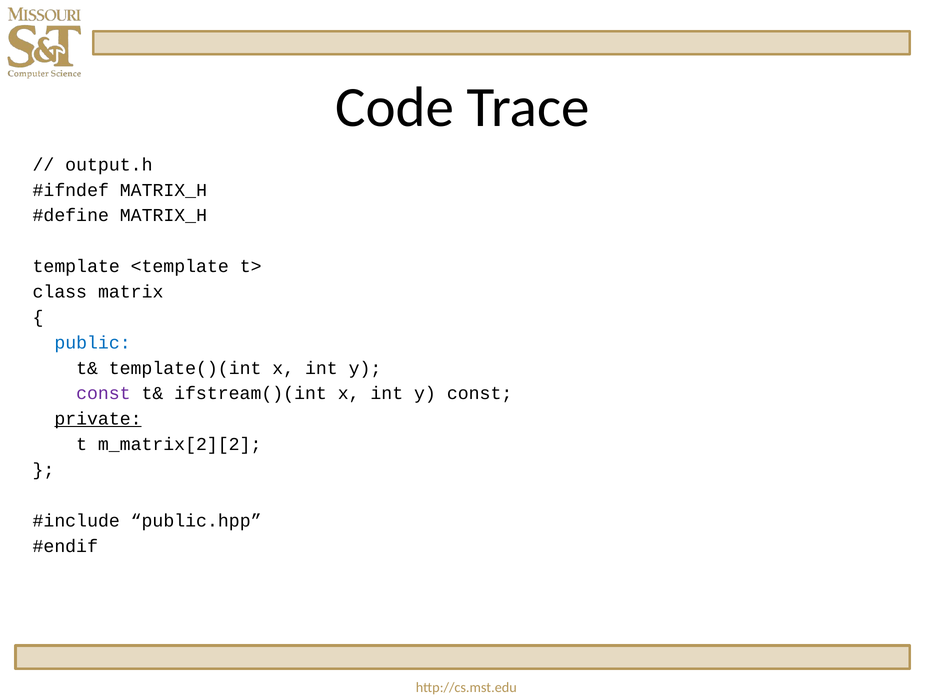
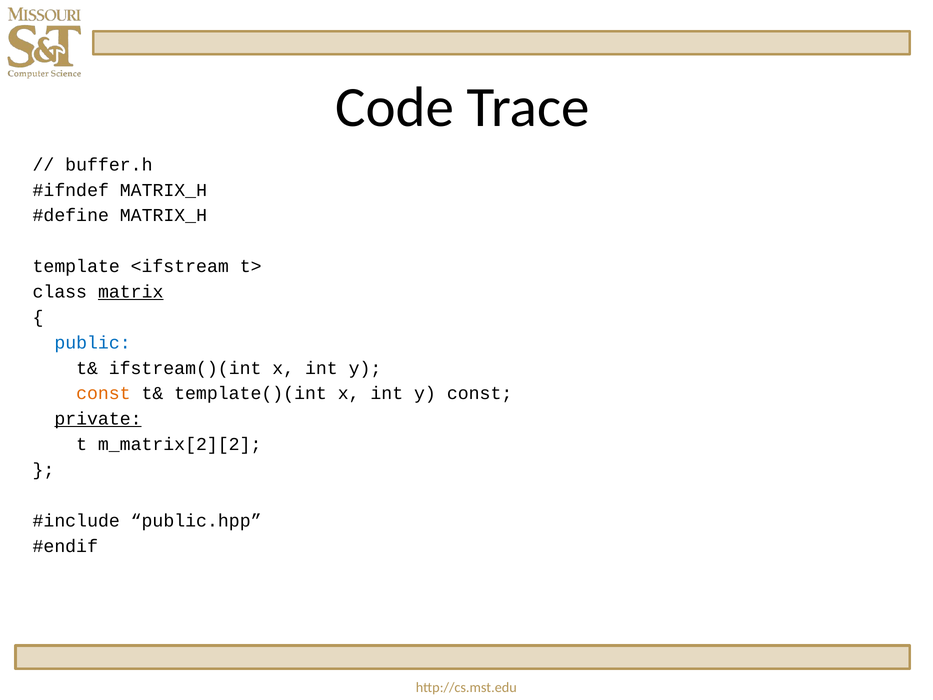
output.h: output.h -> buffer.h (109, 165)
<template: <template -> <ifstream (180, 266)
matrix underline: none -> present (131, 292)
template()(int: template()(int -> ifstream()(int (185, 368)
const colour: purple -> orange (103, 393)
ifstream()(int: ifstream()(int -> template()(int (251, 393)
